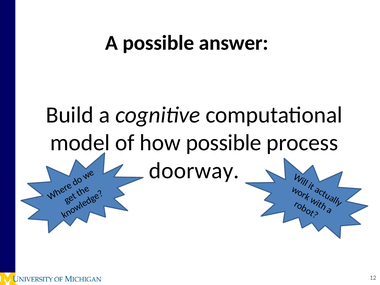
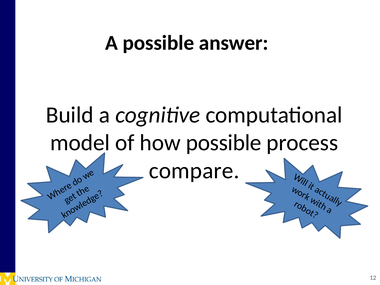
doorway: doorway -> compare (194, 171)
